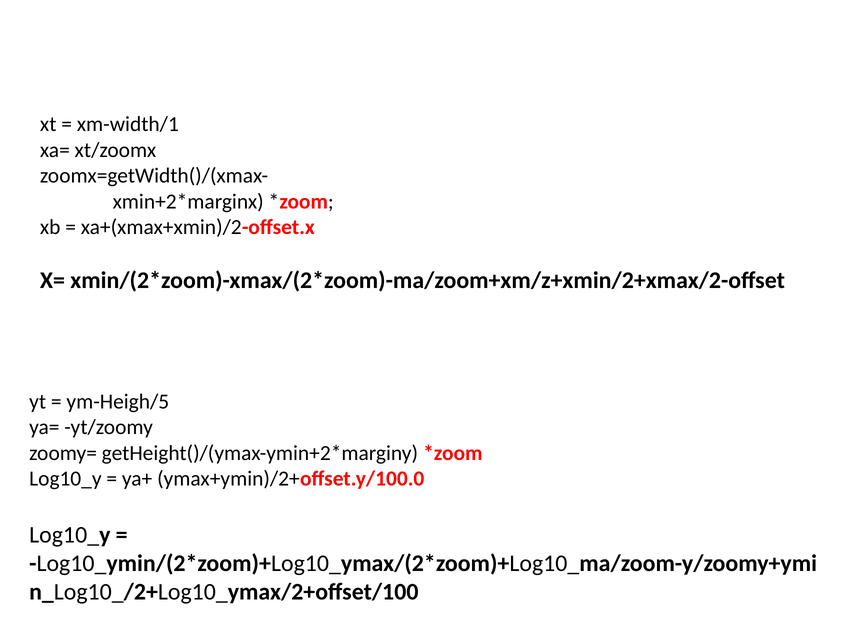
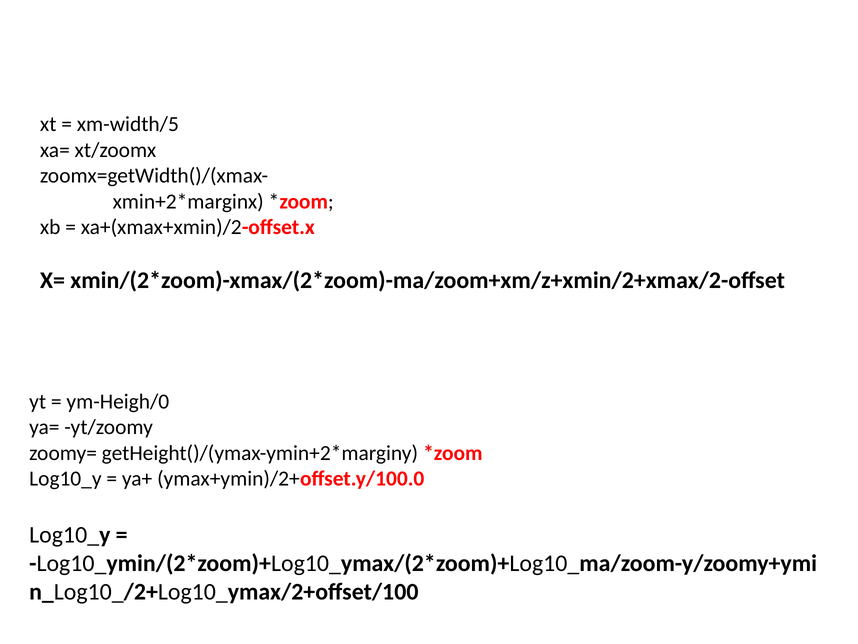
xm-width/1: xm-width/1 -> xm-width/5 (128, 124)
ym-Heigh/5: ym-Heigh/5 -> ym-Heigh/0 (118, 401)
